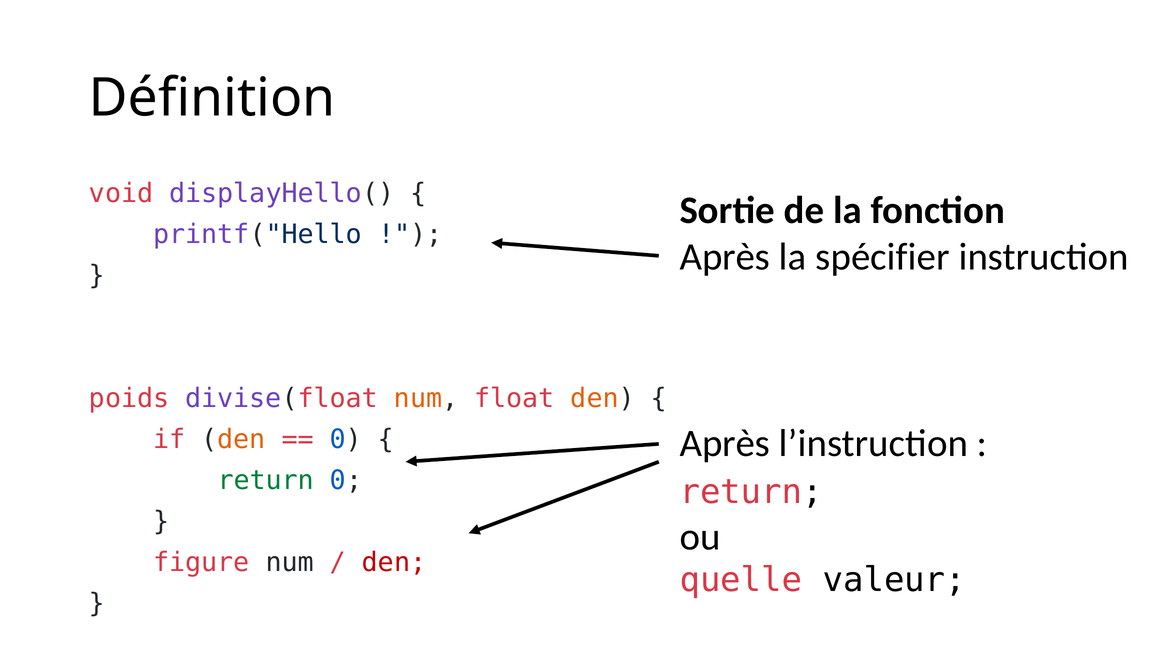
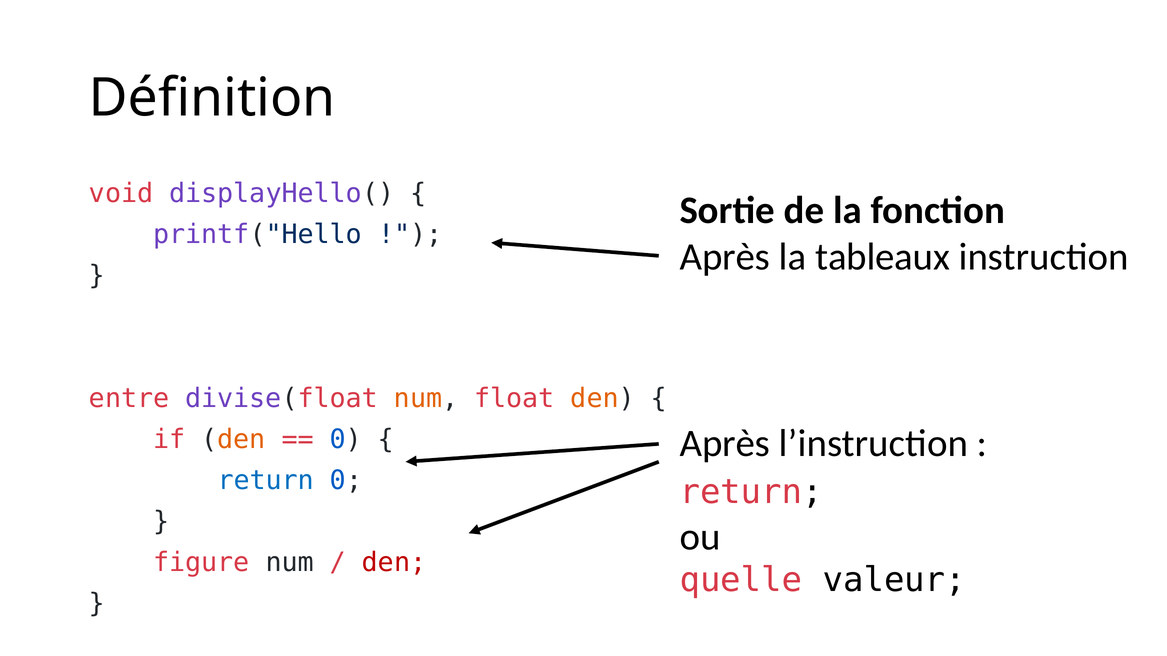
spécifier: spécifier -> tableaux (883, 257)
poids: poids -> entre (129, 399)
return colour: green -> blue (266, 481)
